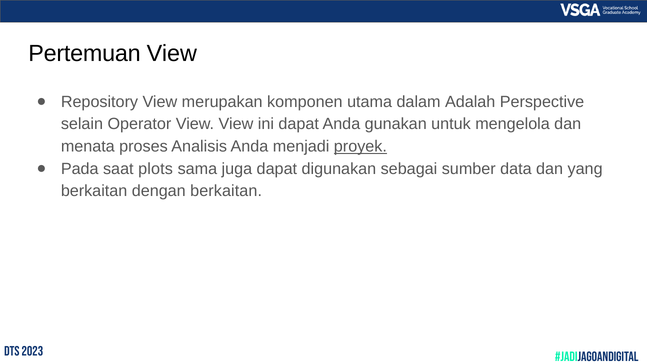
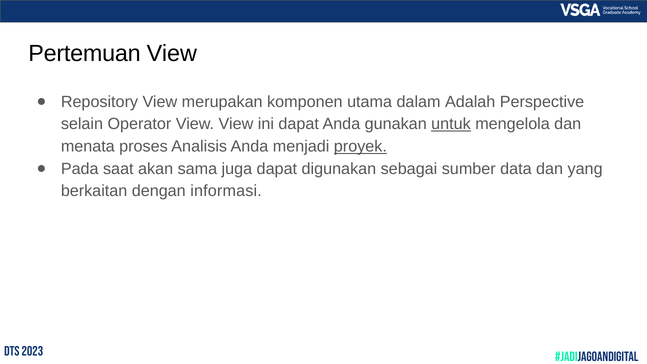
untuk underline: none -> present (451, 124)
plots: plots -> akan (156, 169)
dengan berkaitan: berkaitan -> informasi (226, 191)
